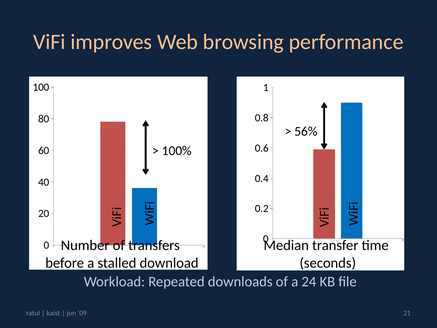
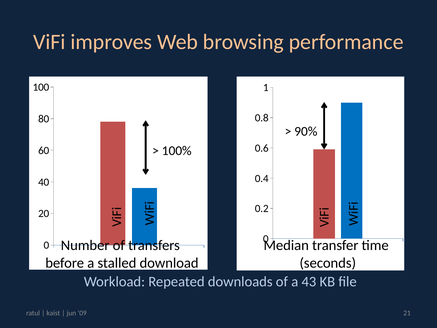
56%: 56% -> 90% (306, 131)
24: 24 -> 43 (309, 281)
